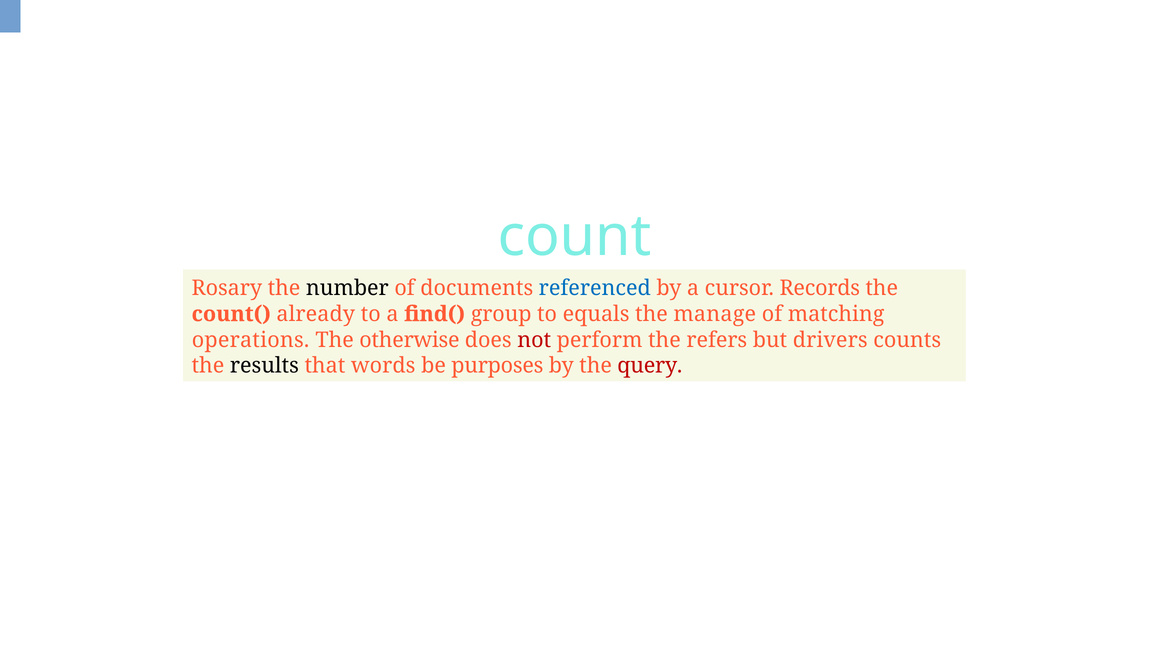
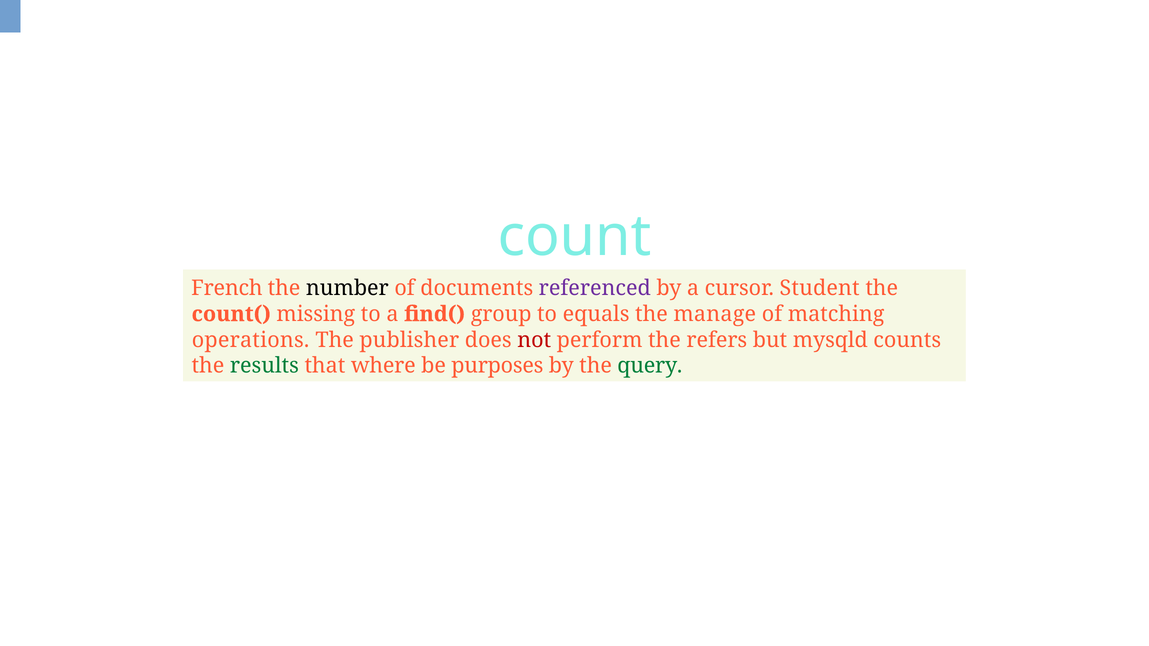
Rosary: Rosary -> French (227, 288)
referenced colour: blue -> purple (595, 288)
Records: Records -> Student (820, 288)
already: already -> missing (316, 314)
otherwise: otherwise -> publisher (409, 340)
drivers: drivers -> mysqld (830, 340)
results colour: black -> green (264, 366)
words: words -> where (383, 366)
query colour: red -> green (650, 366)
